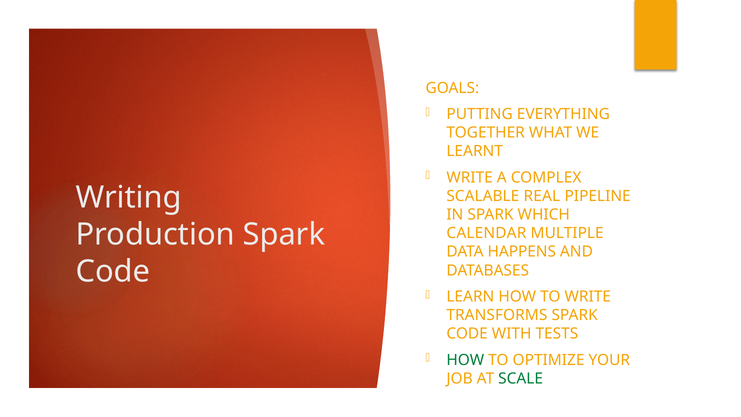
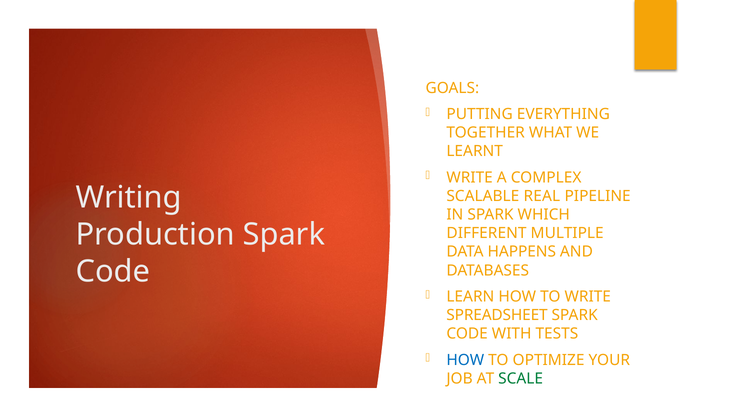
CALENDAR: CALENDAR -> DIFFERENT (486, 233)
TRANSFORMS: TRANSFORMS -> SPREADSHEET (497, 315)
HOW colour: green -> blue (465, 360)
